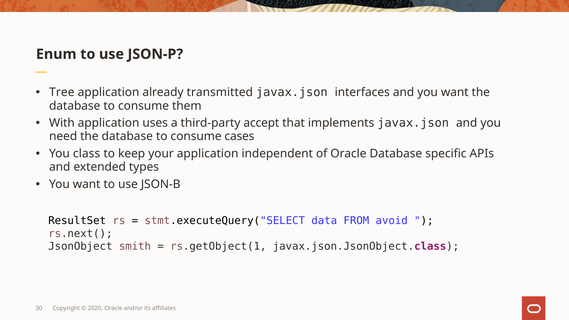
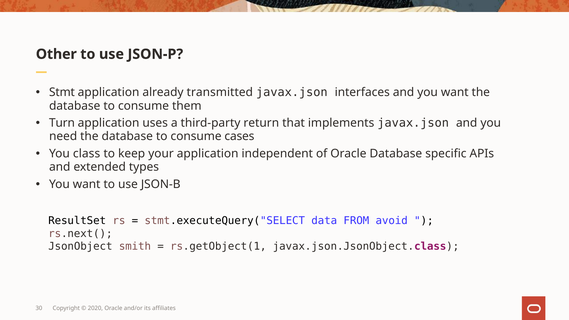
Enum: Enum -> Other (56, 54)
Tree: Tree -> Stmt (62, 92)
With: With -> Turn (62, 123)
accept: accept -> return (261, 123)
